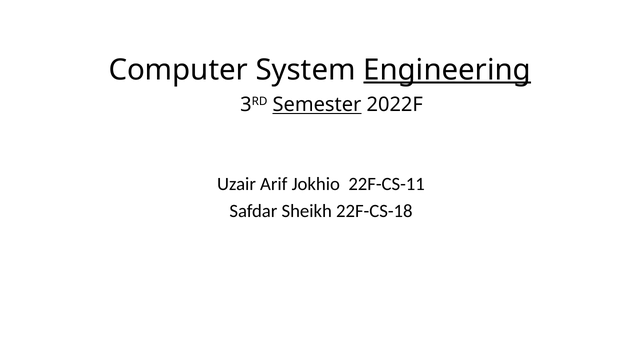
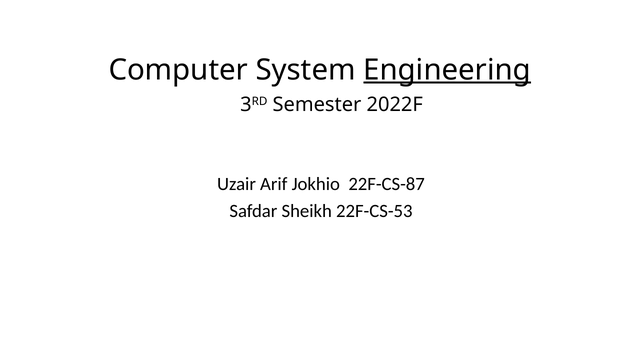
Semester underline: present -> none (317, 105)
22F-CS-11: 22F-CS-11 -> 22F-CS-87 (387, 184)
22F-CS-18: 22F-CS-18 -> 22F-CS-53 (374, 211)
